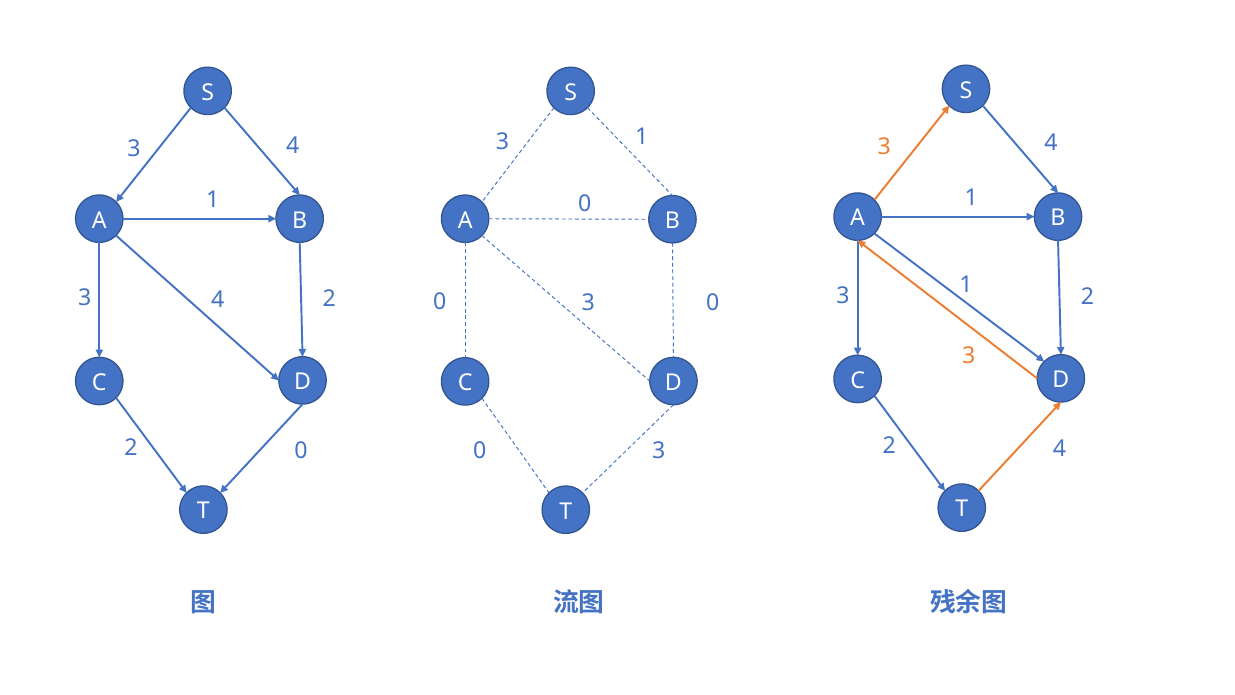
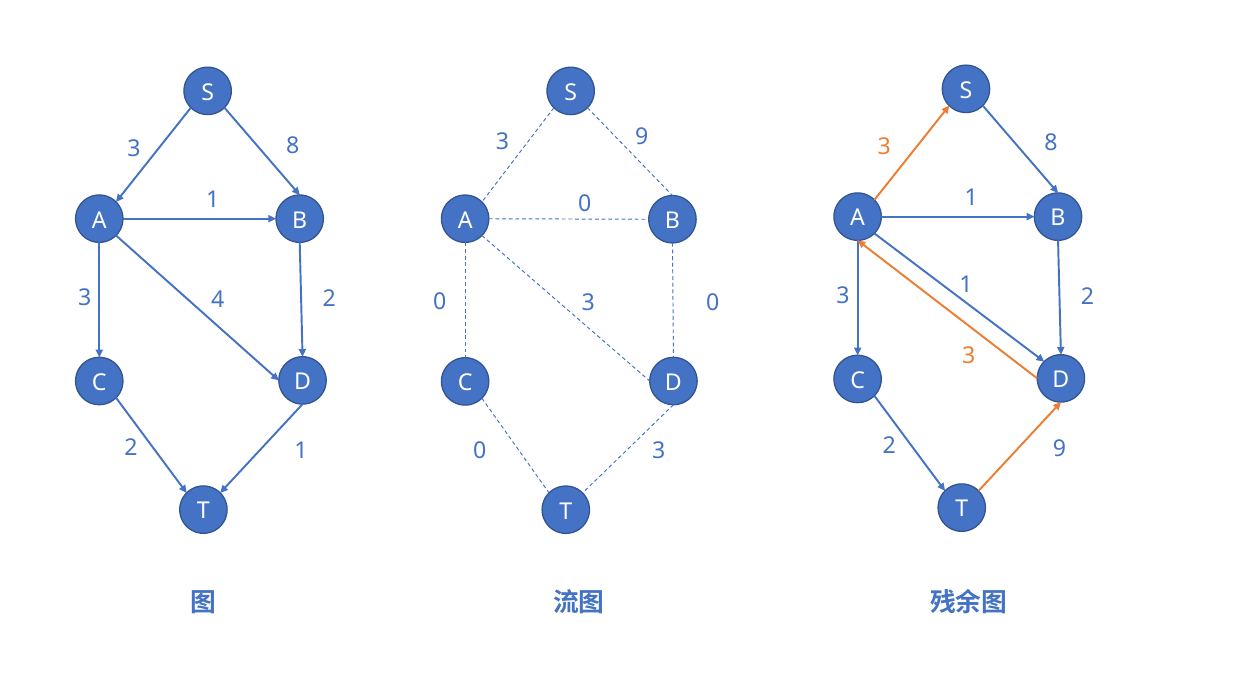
3 1: 1 -> 9 (642, 137)
4: 4 -> 8 (1051, 143)
4: 4 -> 8 (293, 145)
2 4: 4 -> 9 (1059, 449)
2 0: 0 -> 1 (301, 451)
